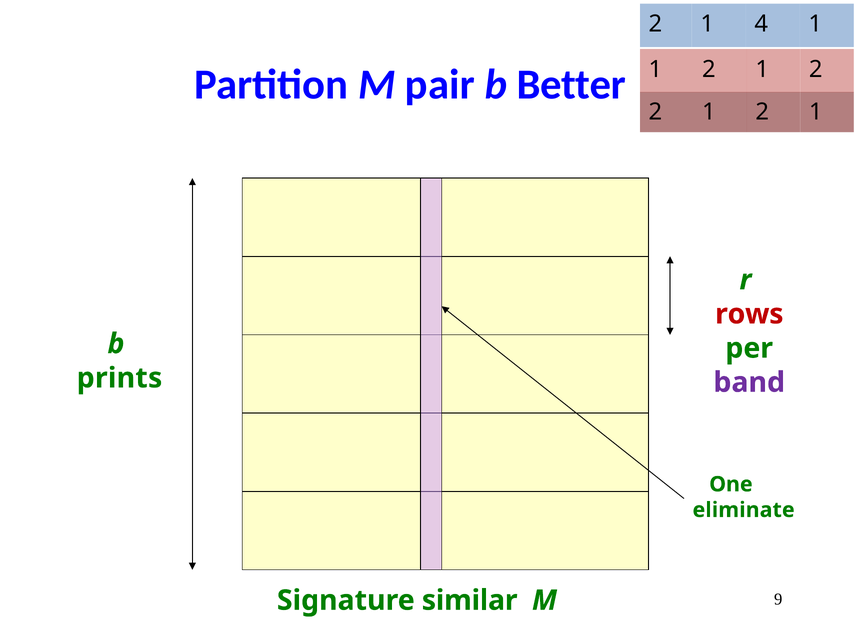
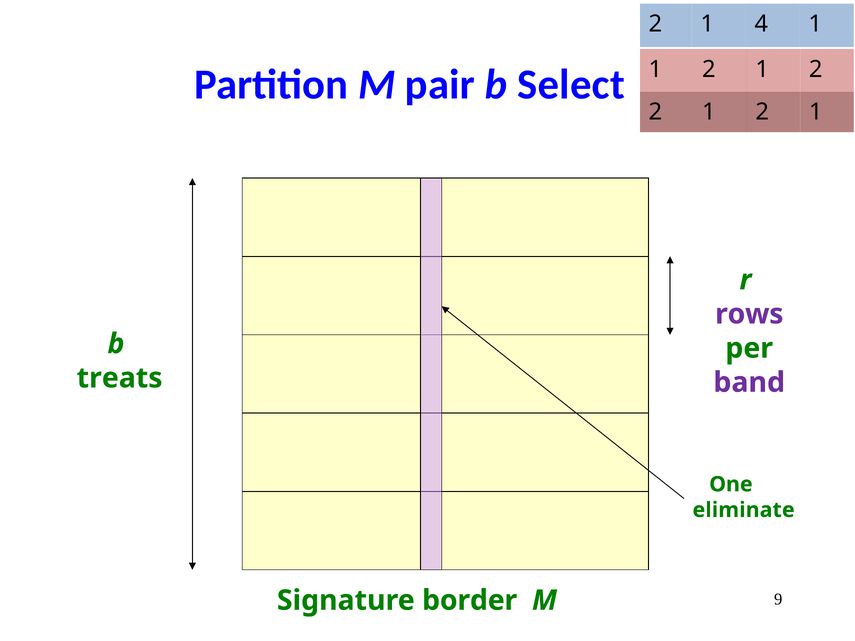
Better: Better -> Select (571, 85)
rows colour: red -> purple (749, 314)
prints: prints -> treats (120, 378)
similar: similar -> border (470, 601)
